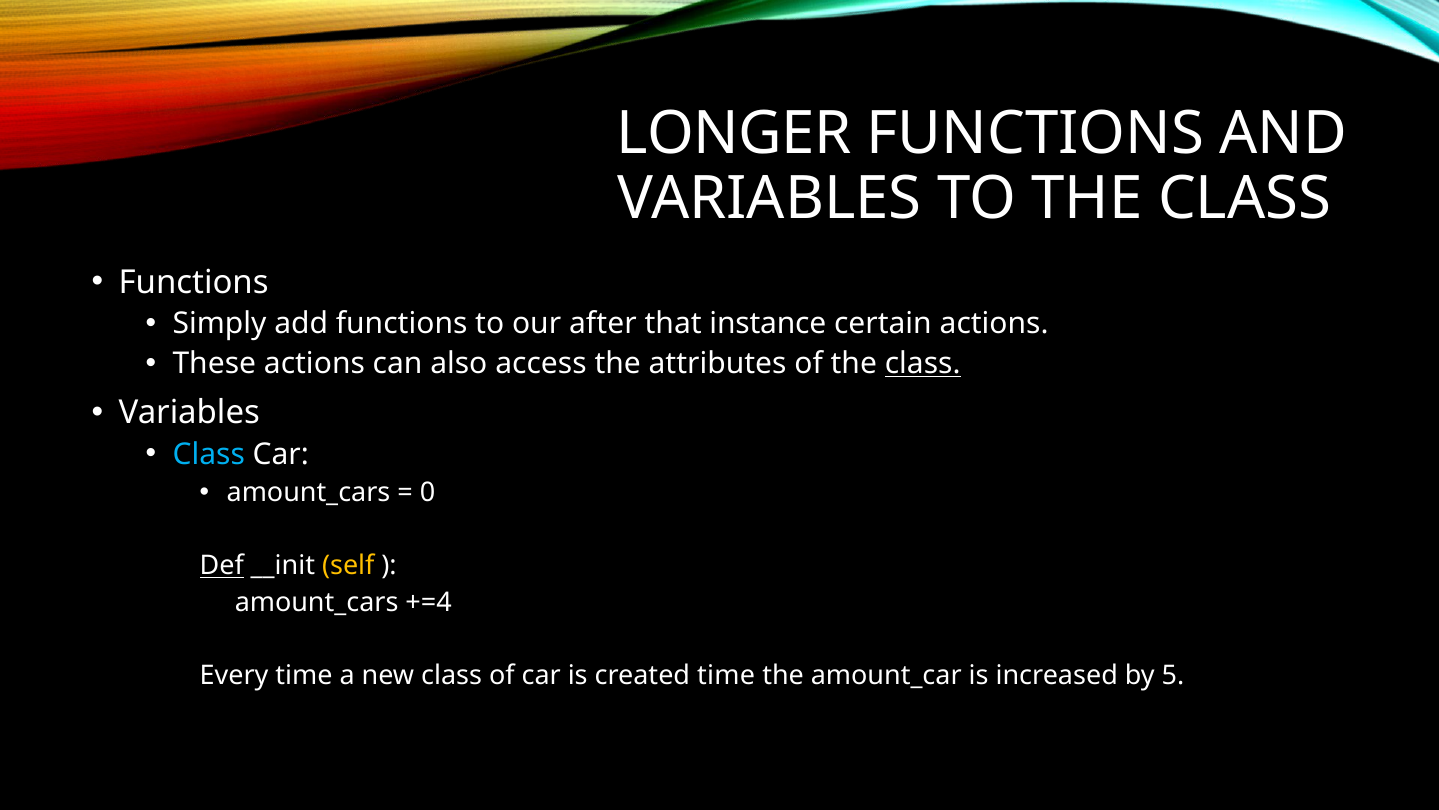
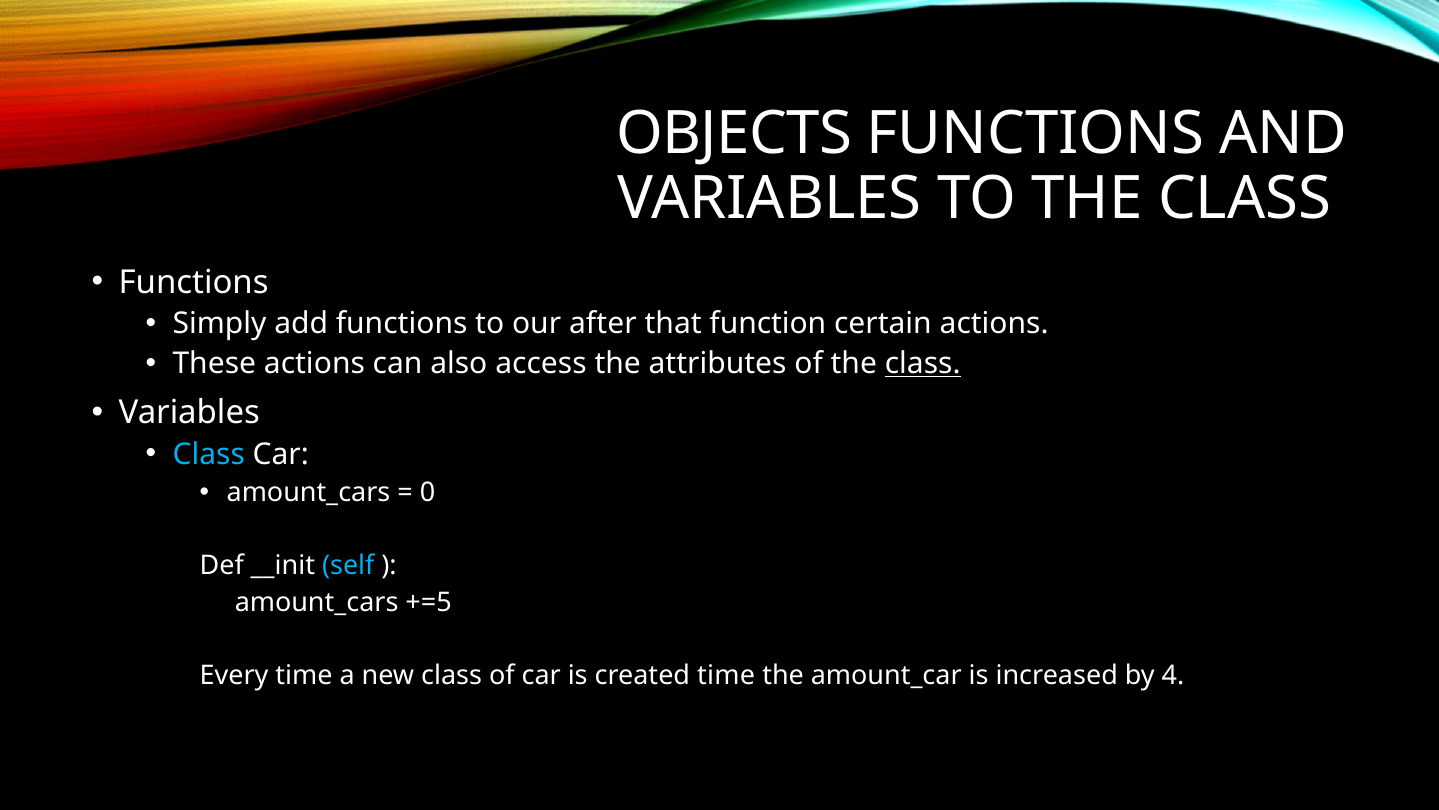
LONGER: LONGER -> OBJECTS (734, 134)
instance: instance -> function (768, 324)
Def underline: present -> none (222, 565)
self colour: yellow -> light blue (348, 565)
+=4: +=4 -> +=5 (429, 602)
5: 5 -> 4 (1173, 675)
